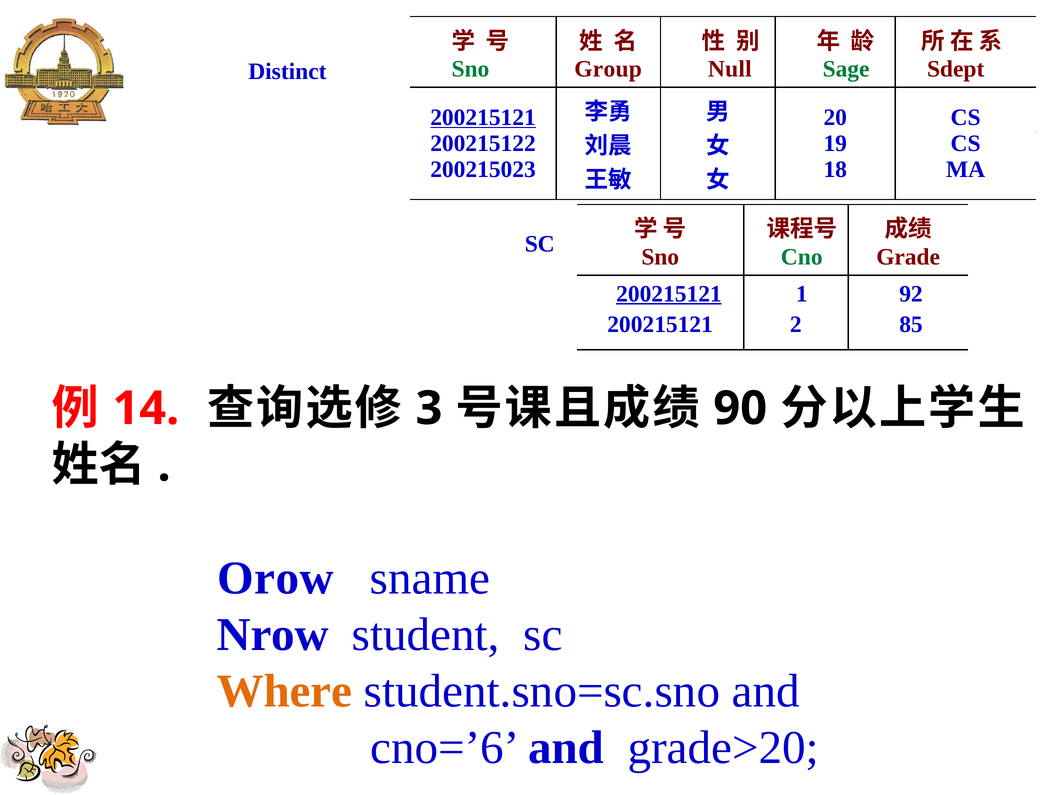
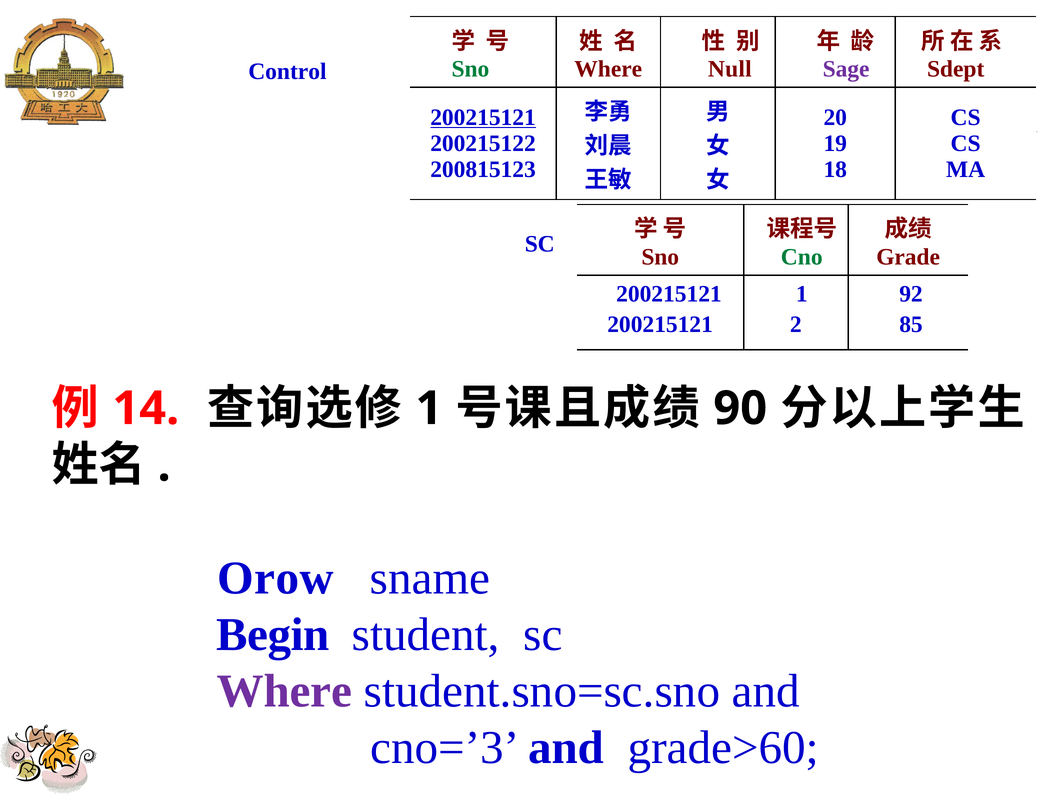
Group: Group -> Where (608, 69)
Sage colour: green -> purple (846, 69)
Distinct: Distinct -> Control (287, 72)
200215023: 200215023 -> 200815123 (483, 170)
200215121 underline: present -> none (669, 294)
3: 3 -> 1 (429, 408)
Nrow: Nrow -> Begin (273, 635)
Where colour: orange -> purple (284, 691)
cno=’6: cno=’6 -> cno=’3 (445, 748)
grade>20: grade>20 -> grade>60 (723, 748)
